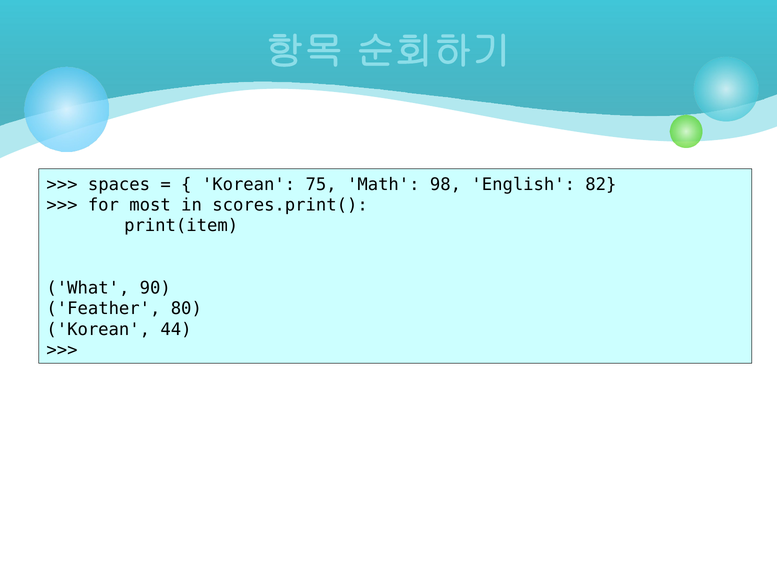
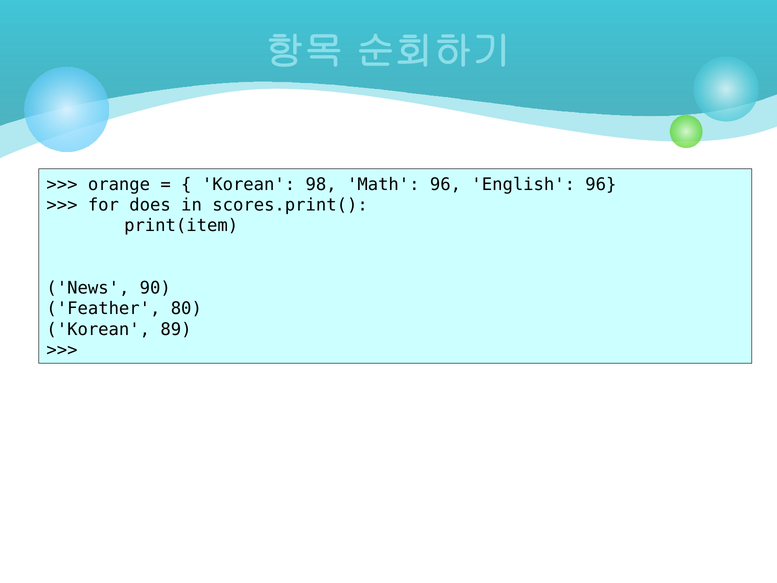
spaces: spaces -> orange (119, 184)
75: 75 -> 98 (321, 184)
Math 98: 98 -> 96 (445, 184)
English 82: 82 -> 96 (601, 184)
most: most -> does (150, 205)
What: What -> News (88, 288)
44: 44 -> 89 (176, 329)
